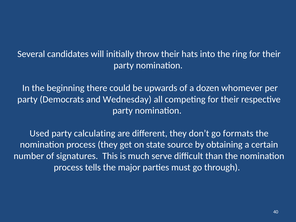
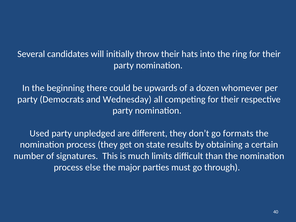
calculating: calculating -> unpledged (95, 133)
source: source -> results (180, 145)
serve: serve -> limits (162, 156)
tells: tells -> else (93, 167)
